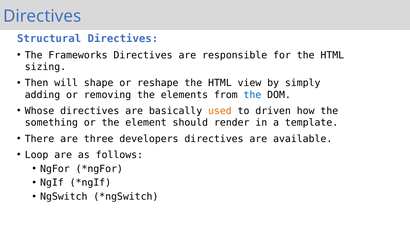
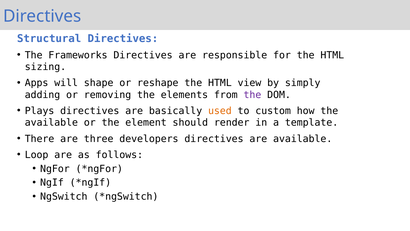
Then: Then -> Apps (37, 83)
the colour: blue -> purple (252, 95)
Whose: Whose -> Plays (40, 111)
driven: driven -> custom (273, 111)
something: something -> available (51, 122)
